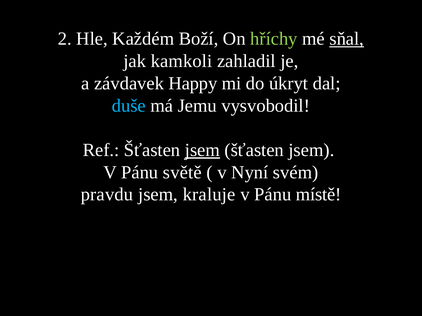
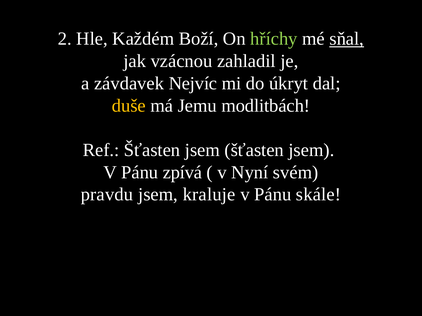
kamkoli: kamkoli -> vzácnou (182, 61)
Happy: Happy -> Nejvíc (193, 83)
duše colour: light blue -> yellow (129, 106)
vysvobodil: vysvobodil -> modlitbách (266, 106)
jsem underline: present -> none (202, 150)
světě: světě -> zpívá (183, 173)
místě: místě -> skále (319, 195)
